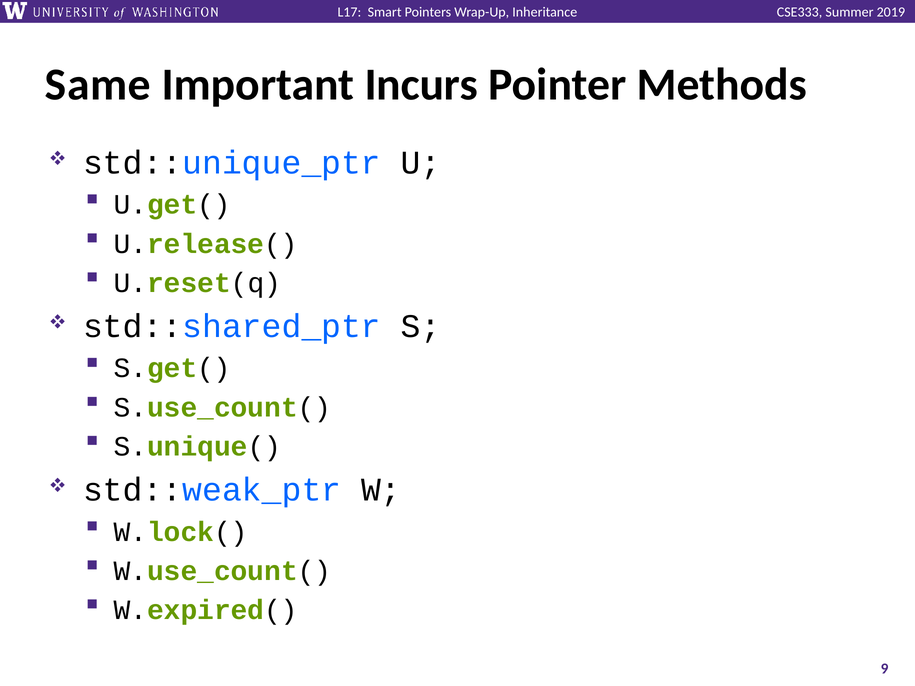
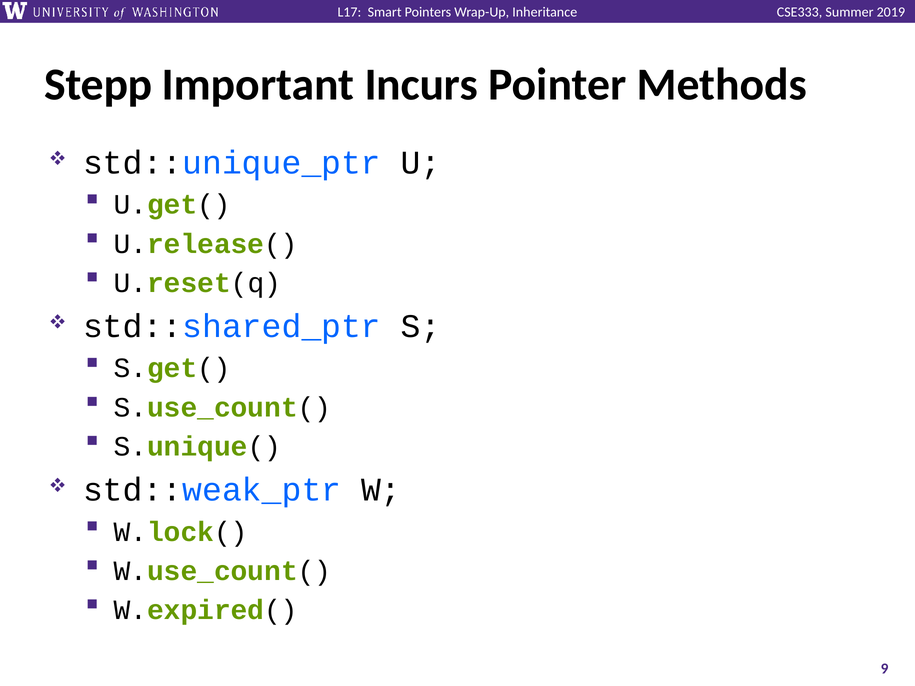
Same: Same -> Stepp (98, 85)
